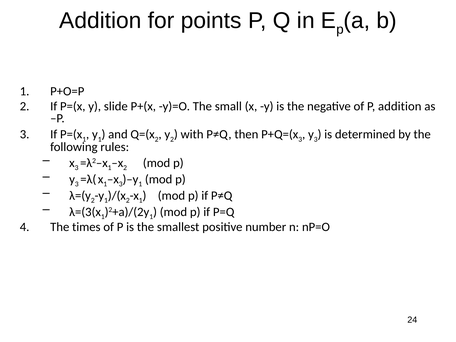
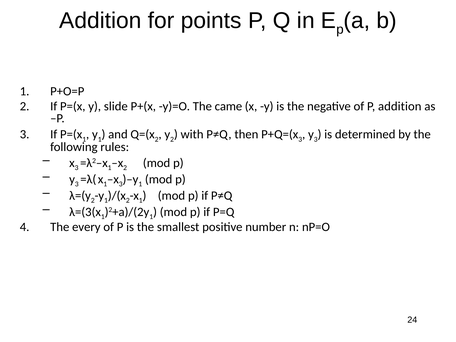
small: small -> came (228, 106)
times: times -> every (86, 227)
